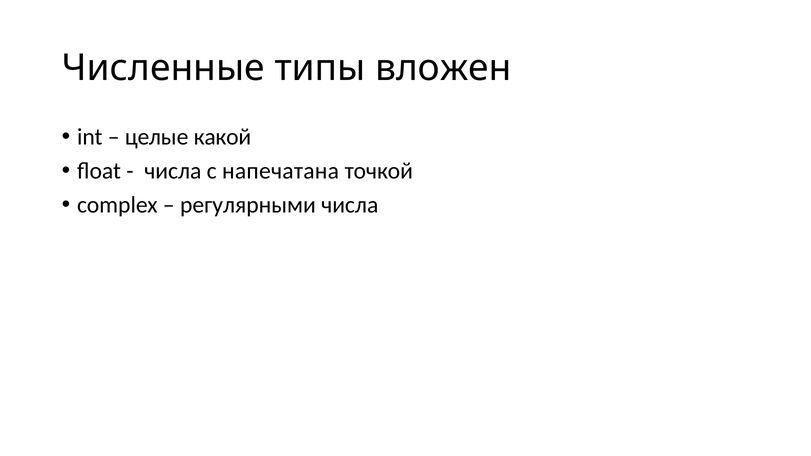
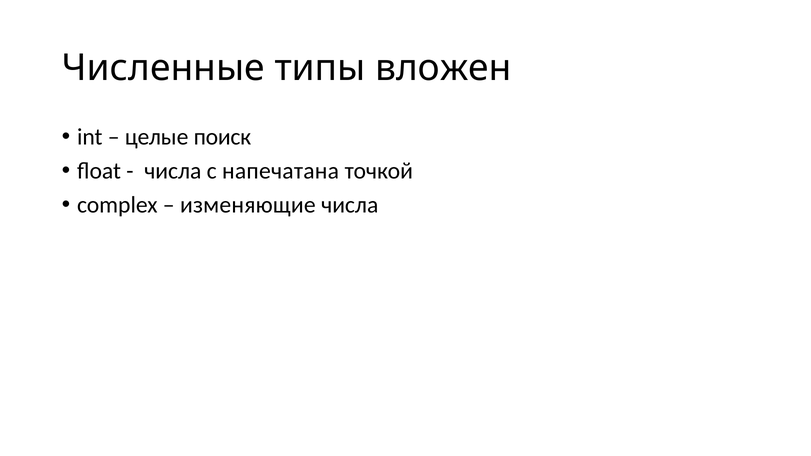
какой: какой -> поиск (222, 137)
регулярными: регулярными -> изменяющие (248, 205)
